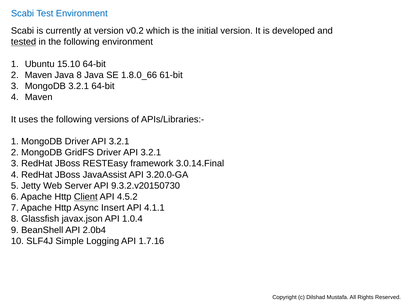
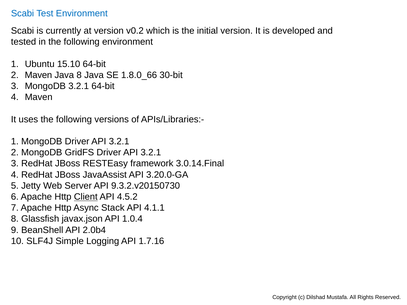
tested underline: present -> none (24, 42)
61-bit: 61-bit -> 30-bit (171, 75)
Insert: Insert -> Stack (113, 208)
